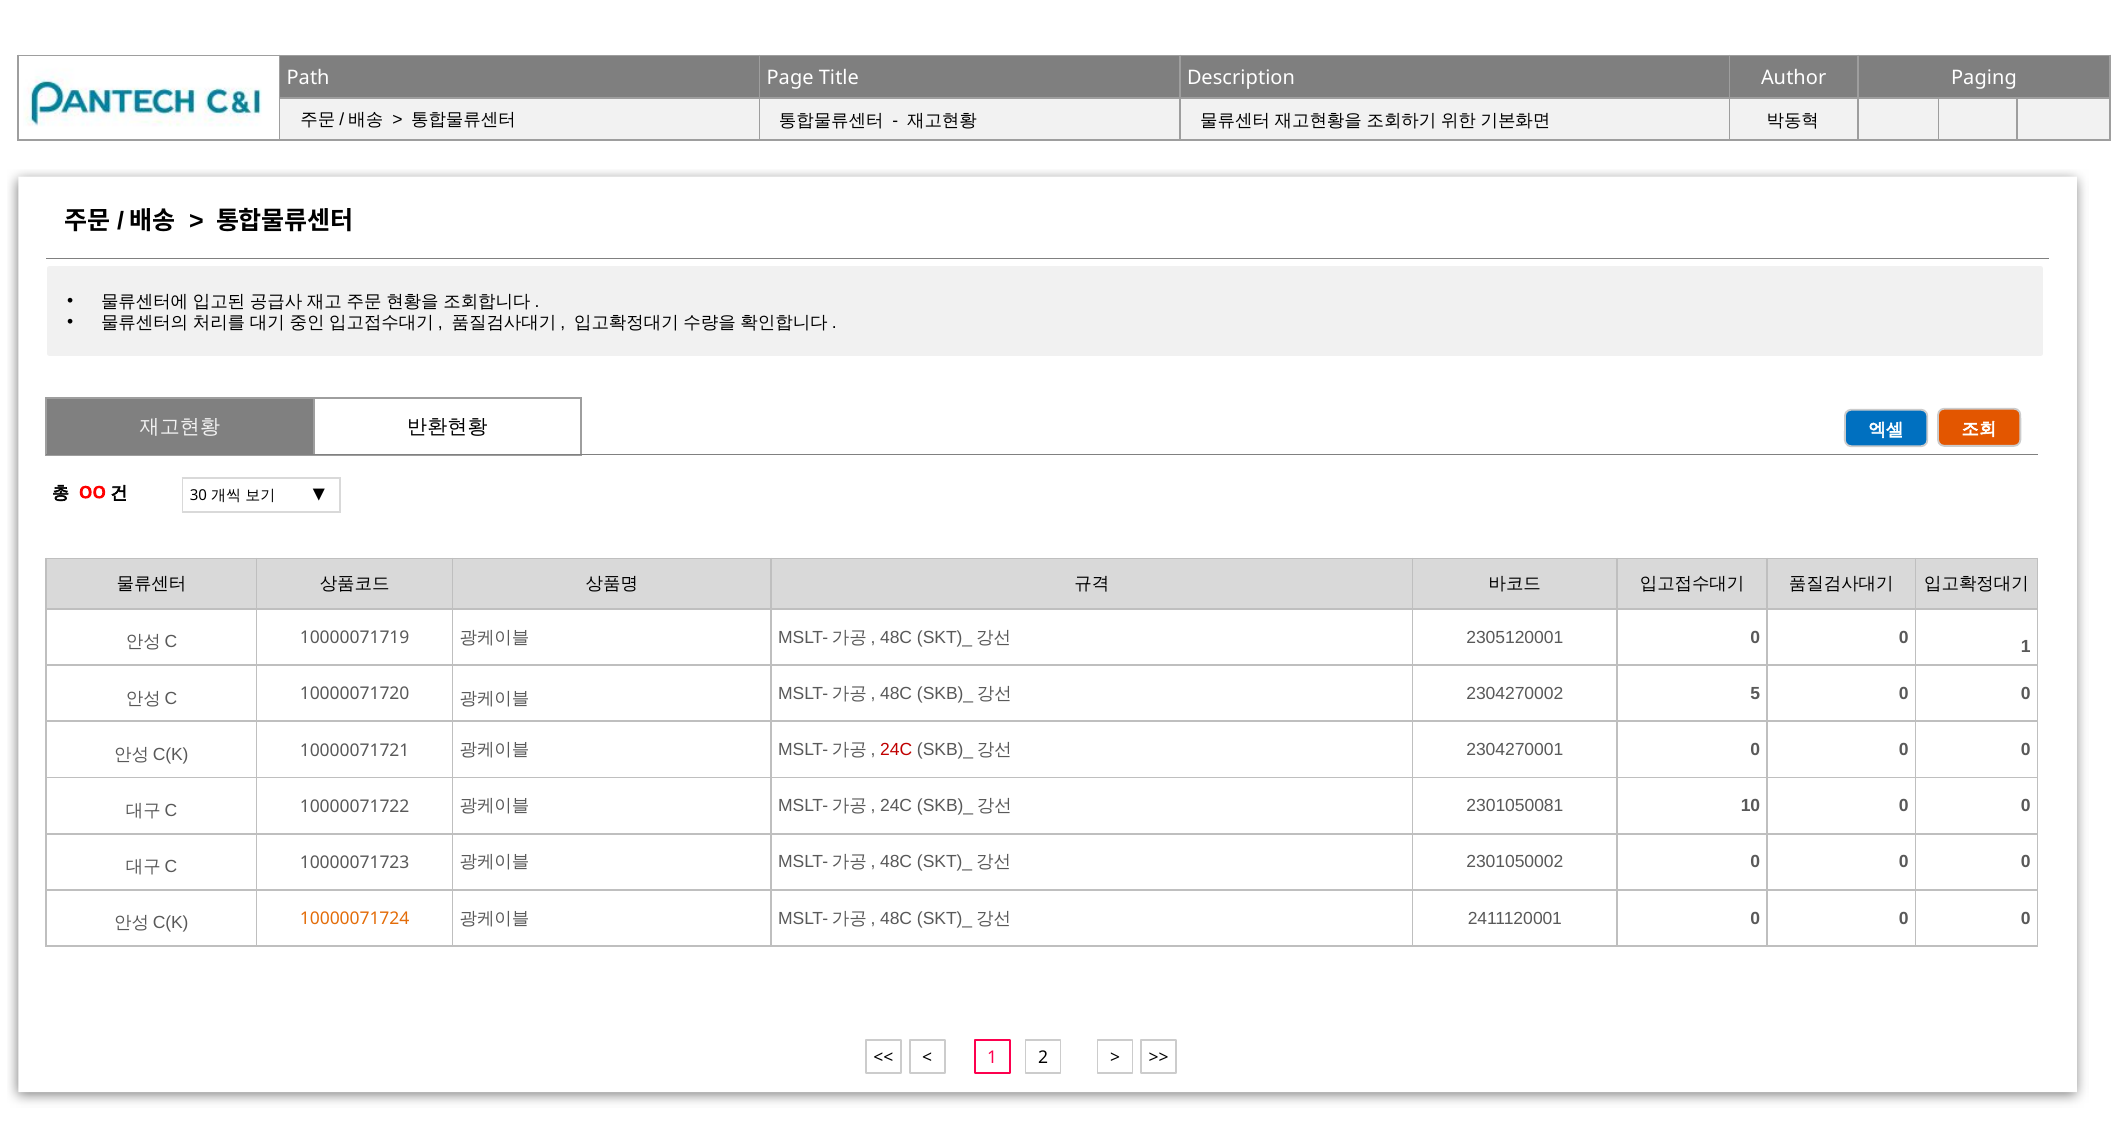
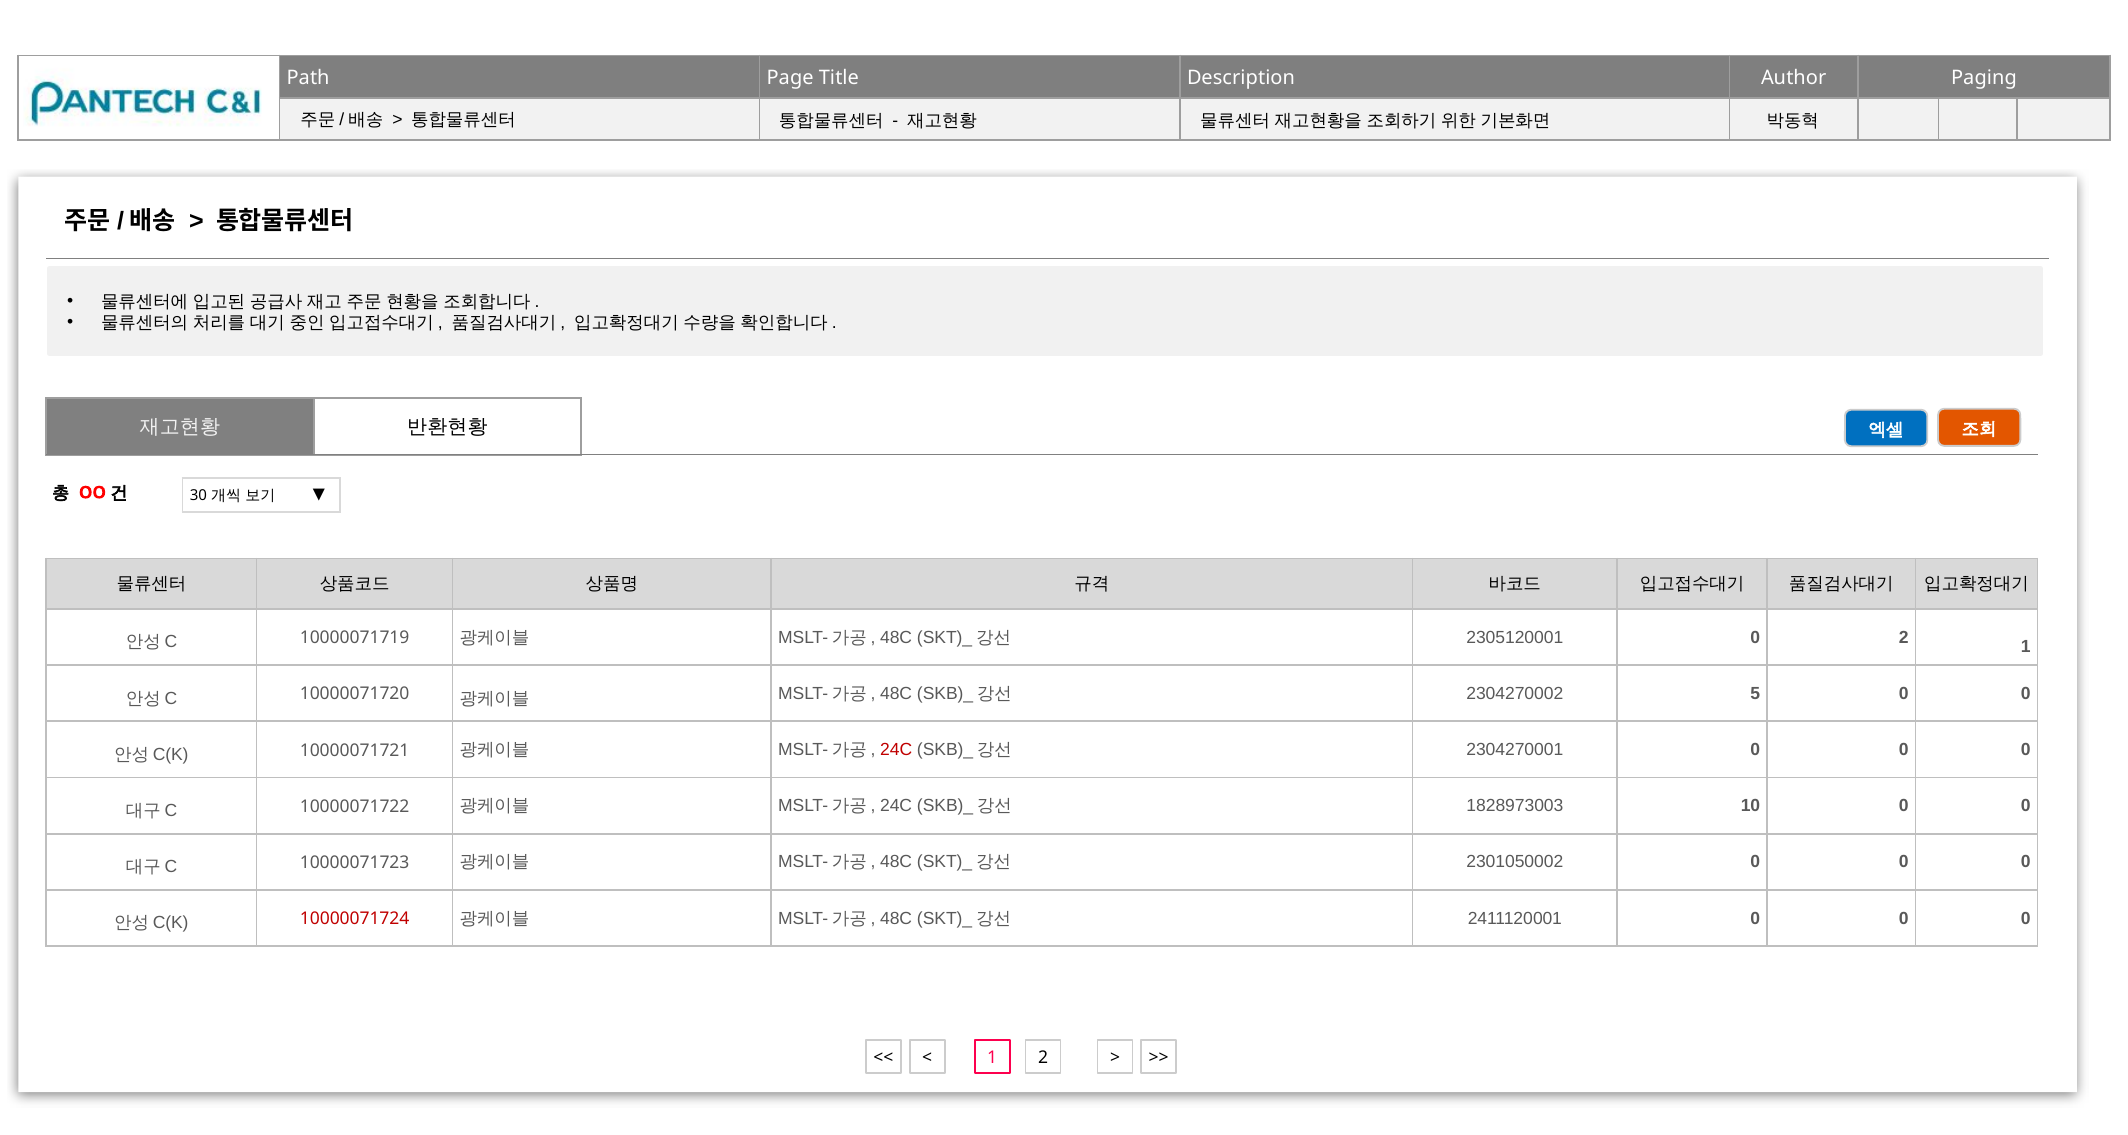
2305120001 0 0: 0 -> 2 (1904, 637)
2301050081: 2301050081 -> 1828973003 (1515, 806)
10000071724 colour: orange -> red (355, 919)
